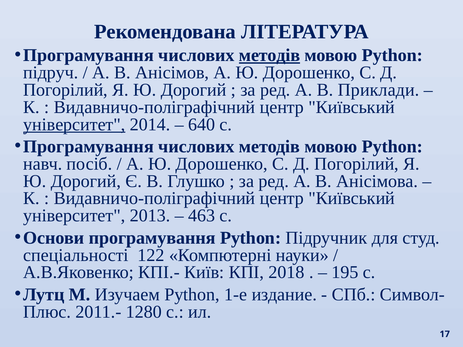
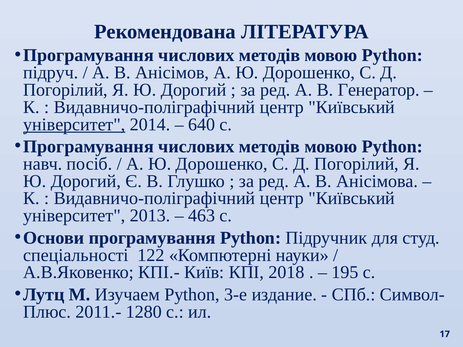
методів underline: present -> none (269, 55)
Приклади: Приклади -> Генератор (379, 90)
1-е: 1-е -> 3-е (236, 295)
